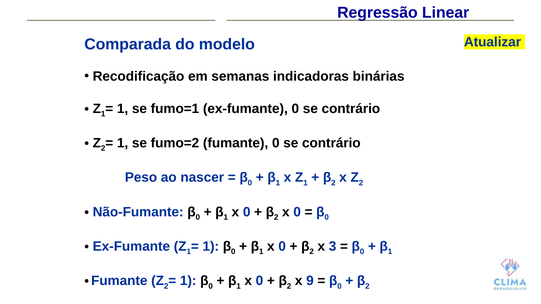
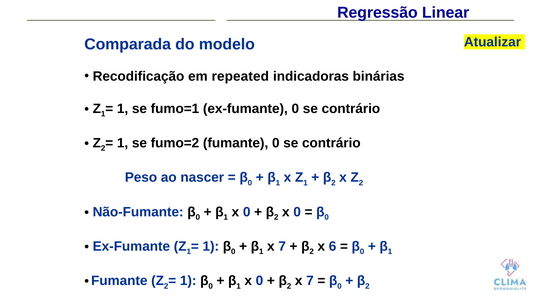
semanas: semanas -> repeated (240, 77)
0: 0 -> 7 (282, 247)
3: 3 -> 6 (333, 247)
9: 9 -> 7 (310, 281)
